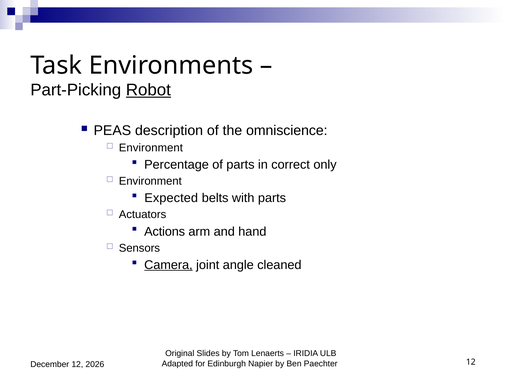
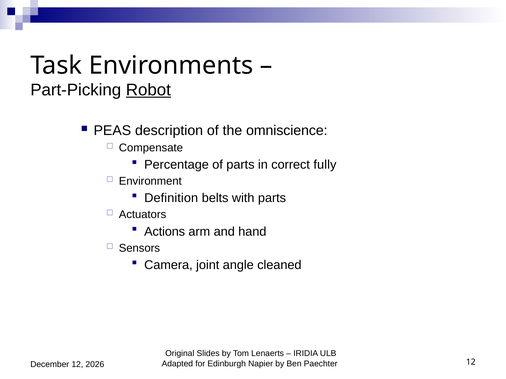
Environment: Environment -> Compensate (151, 148)
only: only -> fully (325, 165)
Expected: Expected -> Definition (171, 198)
Camera underline: present -> none (168, 265)
